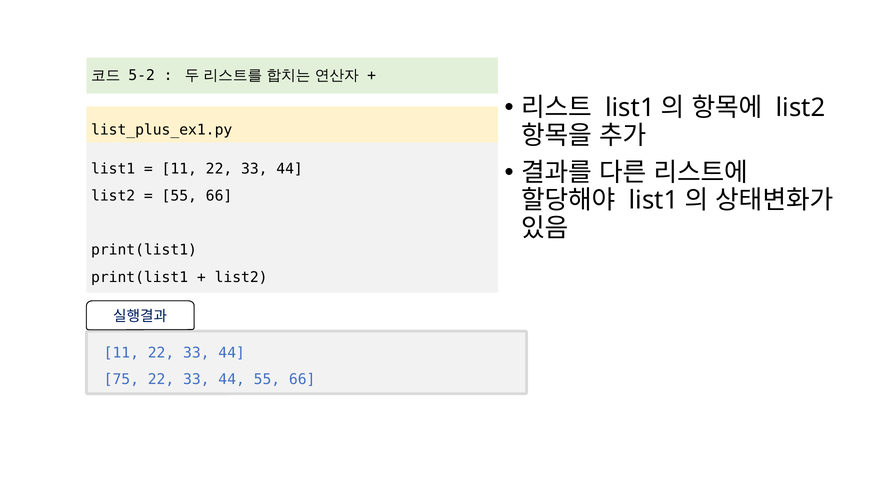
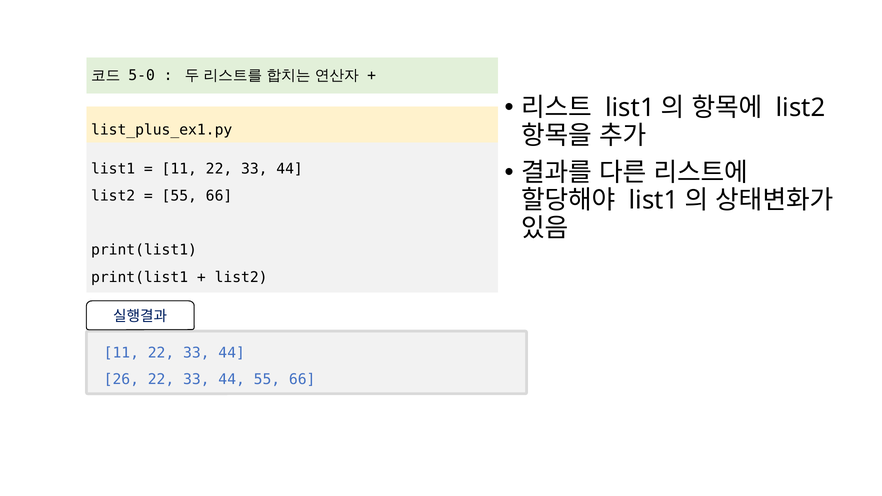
5-2: 5-2 -> 5-0 (142, 76)
75: 75 -> 26 (121, 380)
